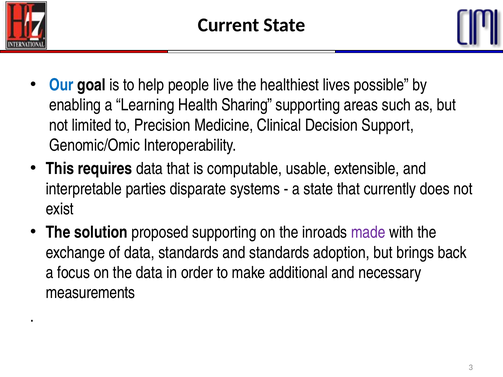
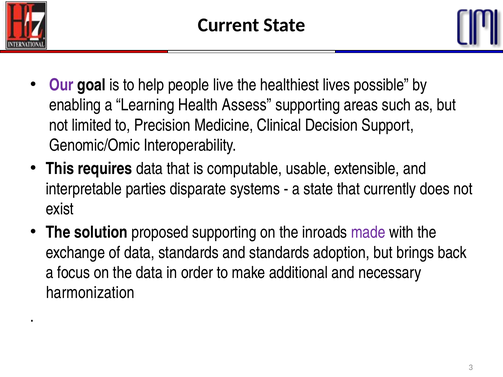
Our colour: blue -> purple (61, 85)
Sharing: Sharing -> Assess (247, 105)
measurements: measurements -> harmonization (90, 293)
